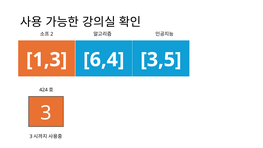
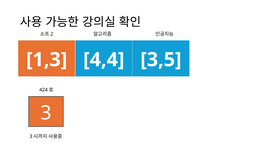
6,4: 6,4 -> 4,4 (104, 60)
